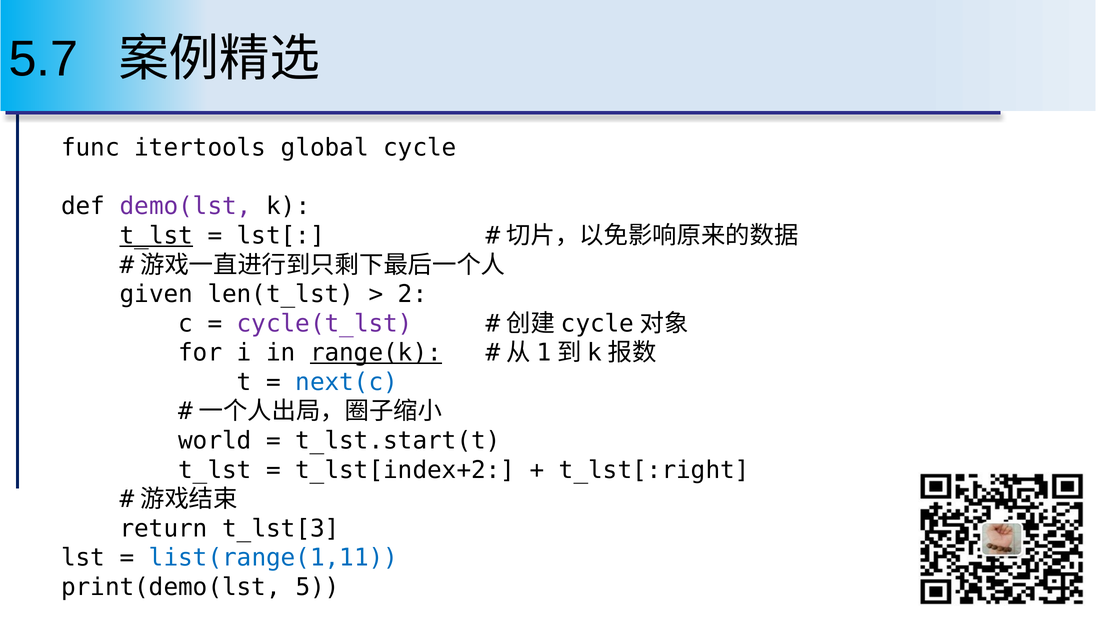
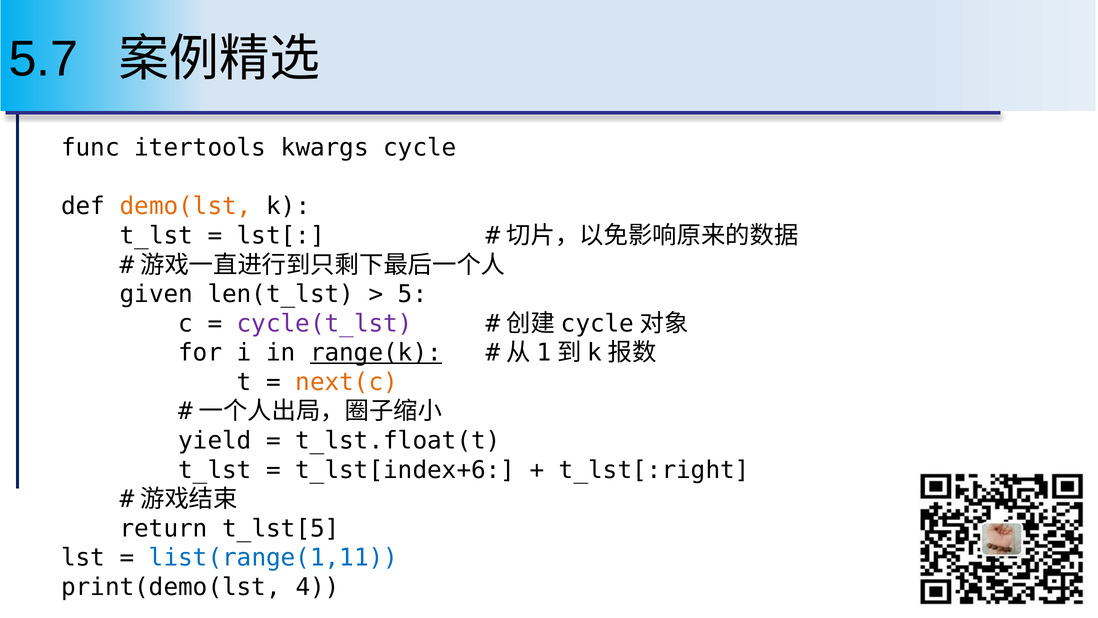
global: global -> kwargs (325, 148)
demo(lst colour: purple -> orange (186, 206)
t_lst underline: present -> none (156, 236)
2: 2 -> 5 (413, 294)
next(c colour: blue -> orange (347, 382)
world: world -> yield (215, 440)
t_lst.start(t: t_lst.start(t -> t_lst.float(t (398, 440)
t_lst[index+2: t_lst[index+2 -> t_lst[index+6 (405, 470)
t_lst[3: t_lst[3 -> t_lst[5 (281, 528)
5: 5 -> 4 (317, 587)
